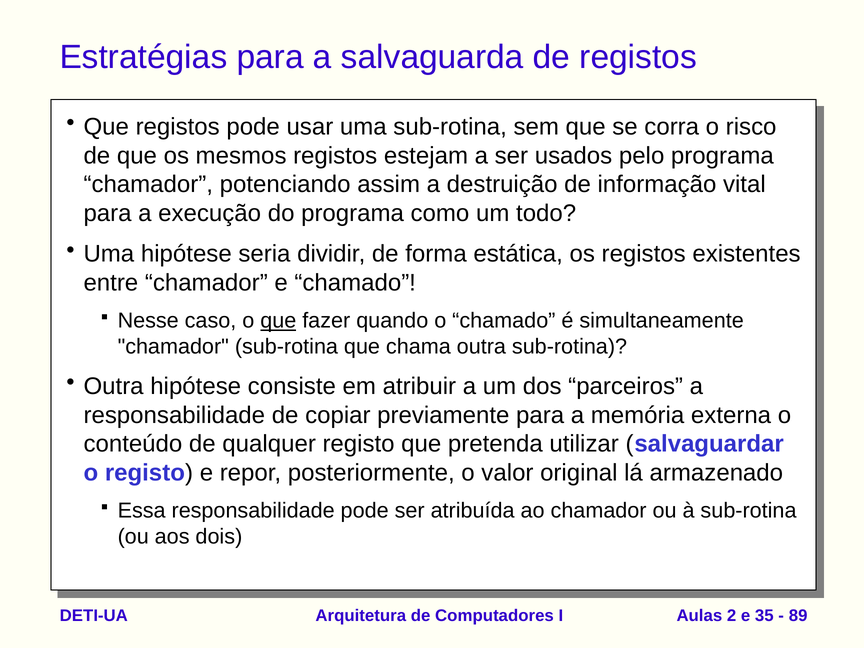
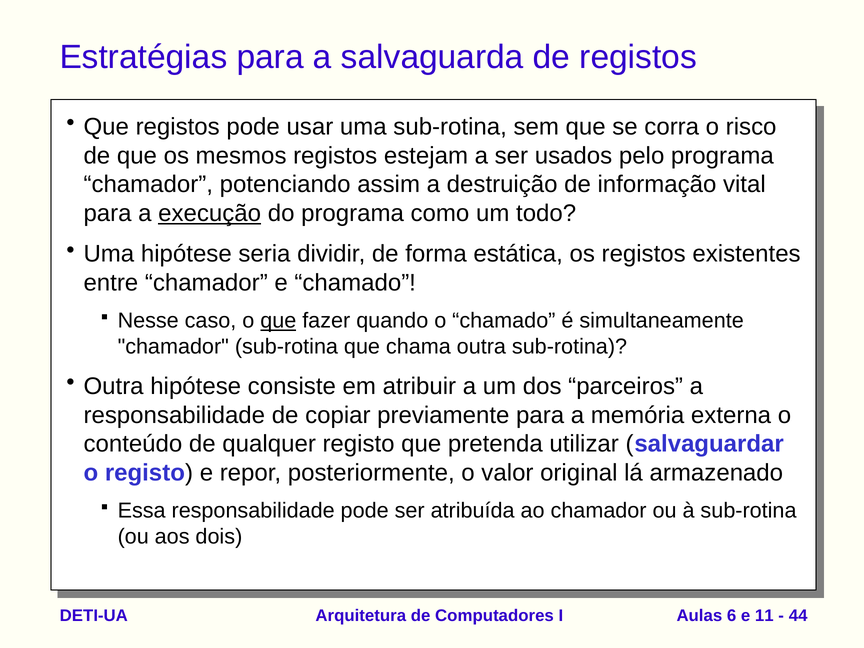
execução underline: none -> present (210, 213)
2: 2 -> 6 (732, 616)
35: 35 -> 11 (764, 616)
89: 89 -> 44 (798, 616)
